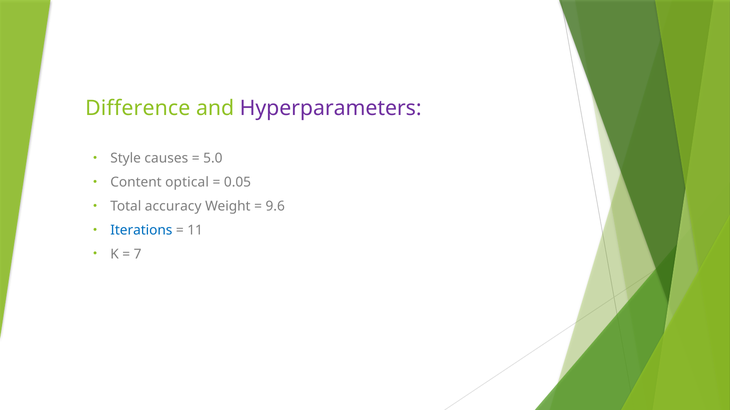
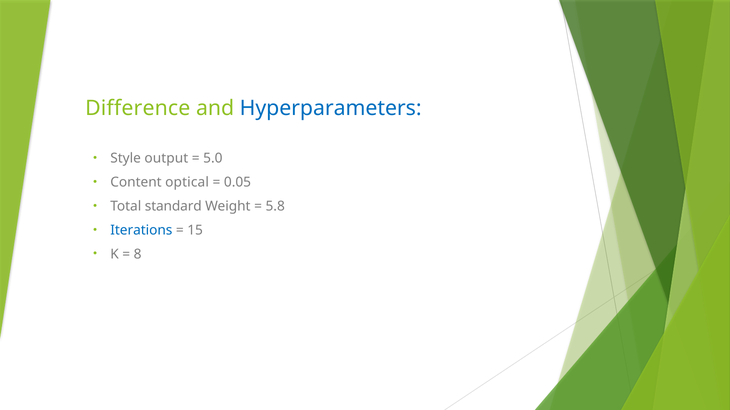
Hyperparameters colour: purple -> blue (331, 108)
causes: causes -> output (166, 158)
accuracy: accuracy -> standard (173, 207)
9.6: 9.6 -> 5.8 (275, 207)
11: 11 -> 15 (195, 231)
7: 7 -> 8 (138, 255)
